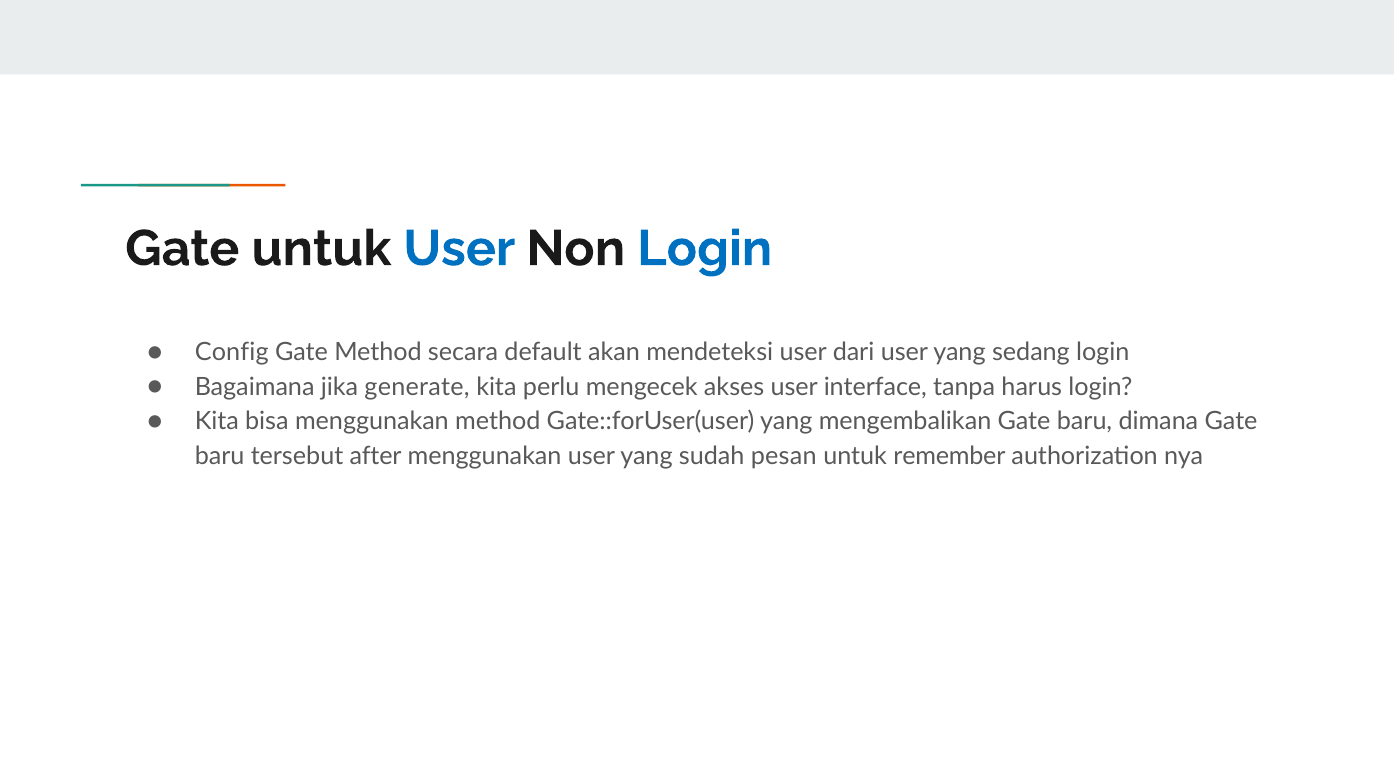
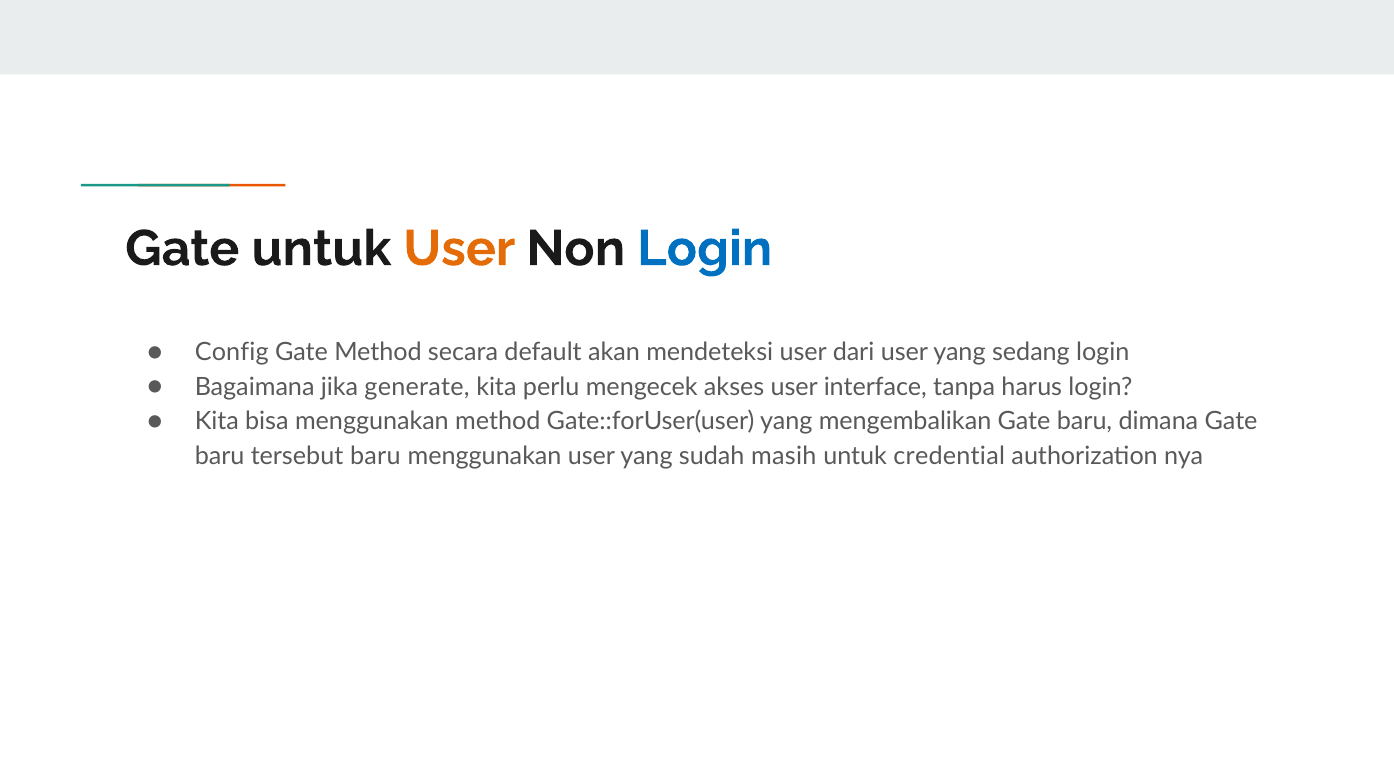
User colour: blue -> orange (459, 249)
tersebut after: after -> baru (375, 456)
pesan: pesan -> masih (784, 456)
remember: remember -> credential (949, 456)
